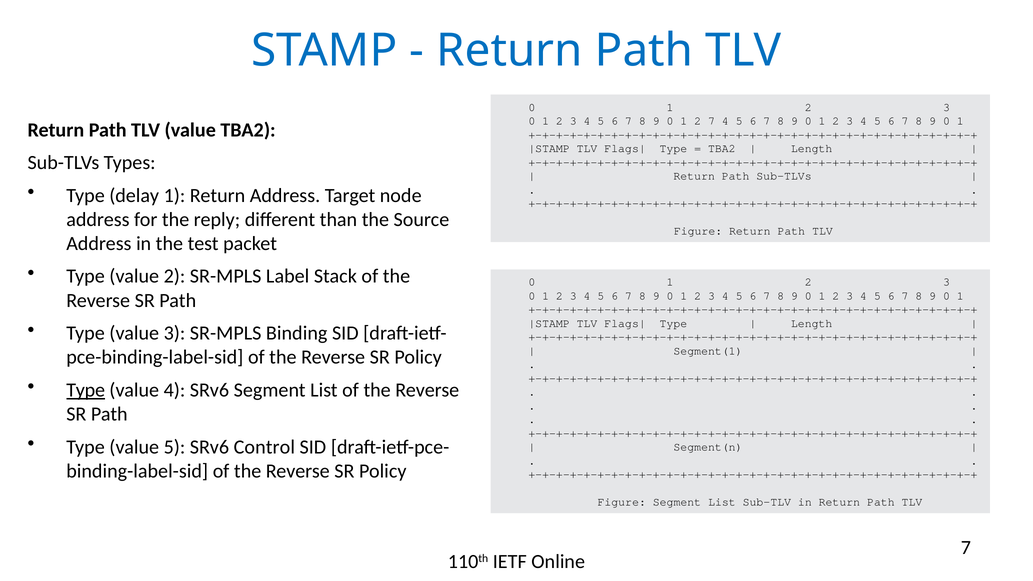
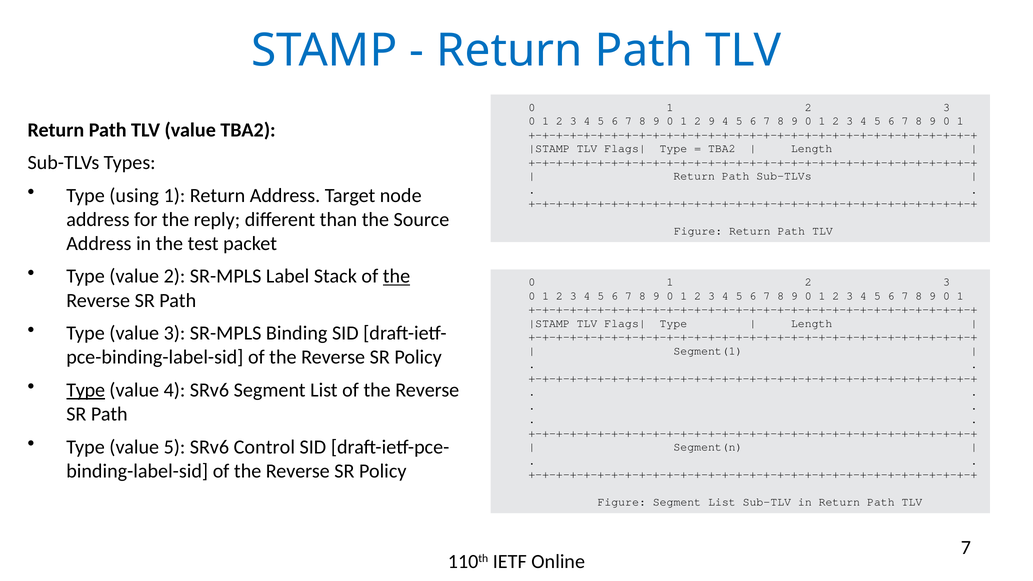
2 7: 7 -> 9 (712, 121)
delay: delay -> using (134, 195)
the underline: none -> present (396, 276)
